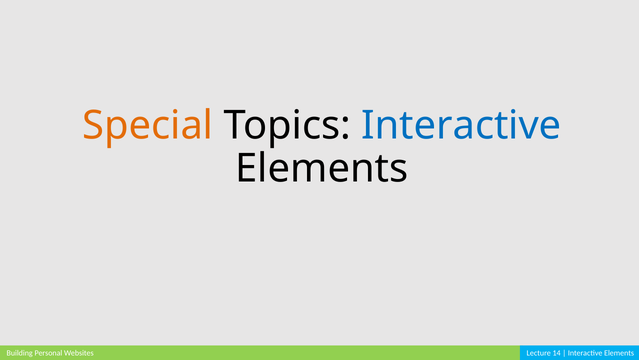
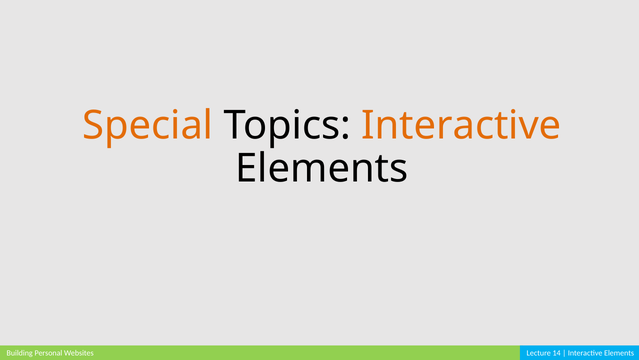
Interactive colour: blue -> orange (461, 125)
